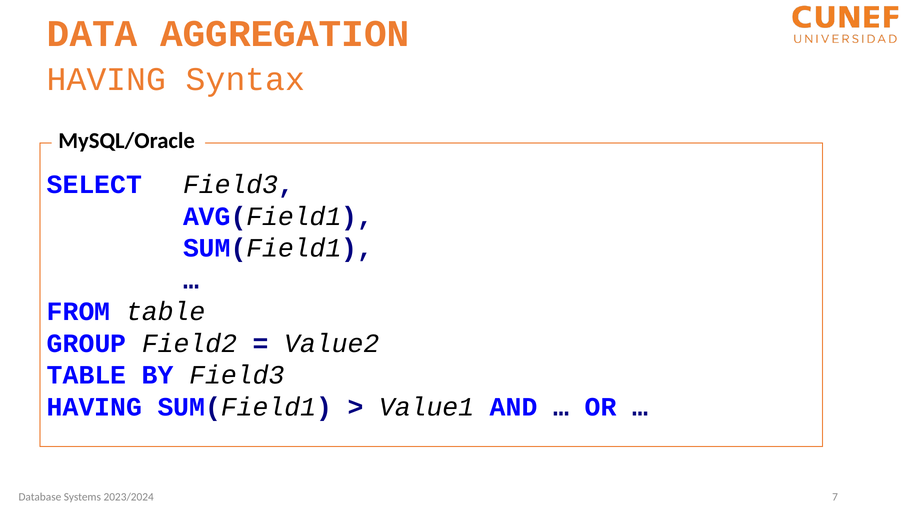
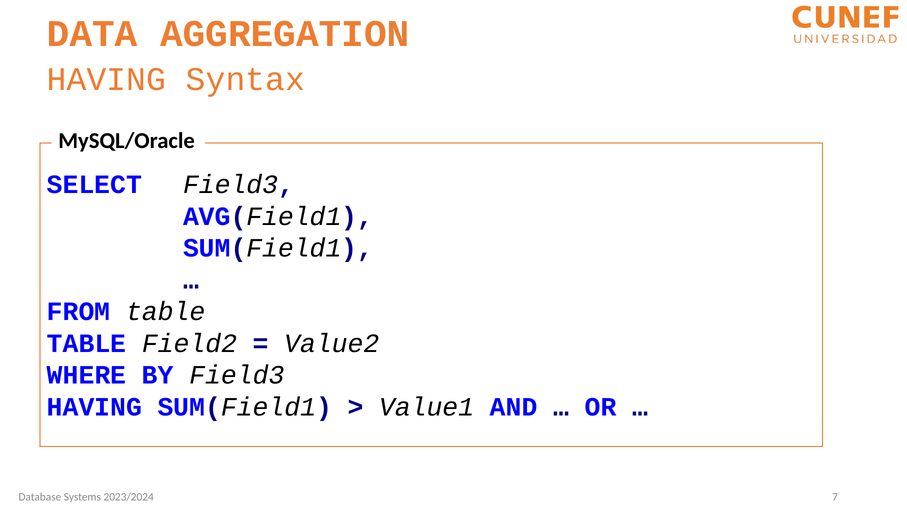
GROUP: GROUP -> TABLE (87, 344)
TABLE: TABLE -> WHERE (87, 375)
